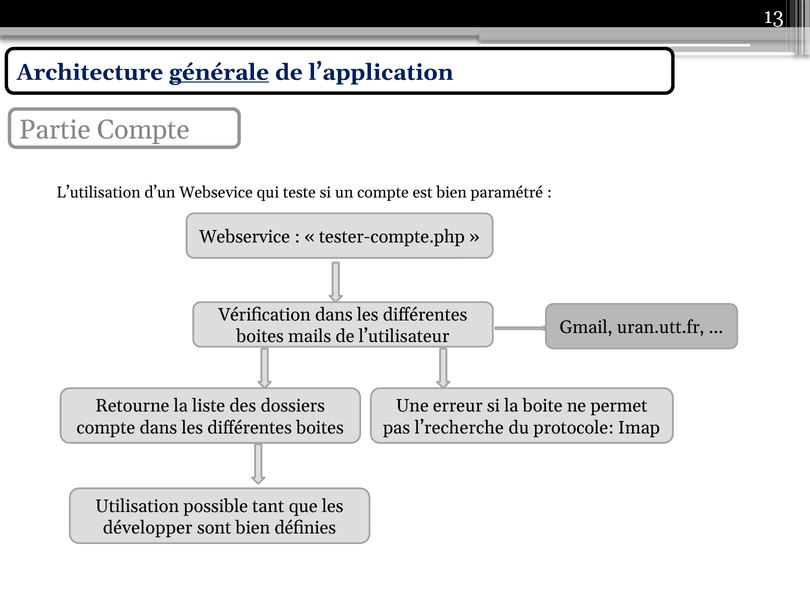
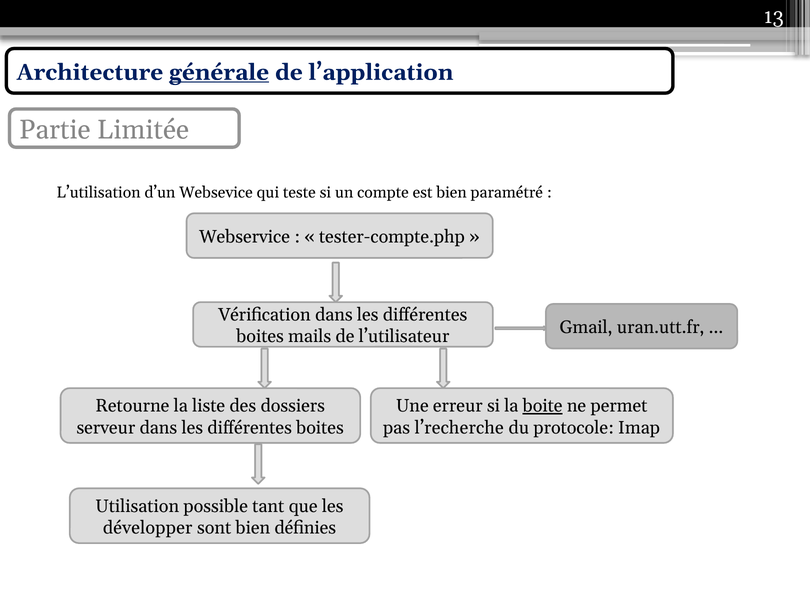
Partie Compte: Compte -> Limitée (143, 130)
boite underline: none -> present (543, 406)
compte: compte -> serveur (106, 428)
